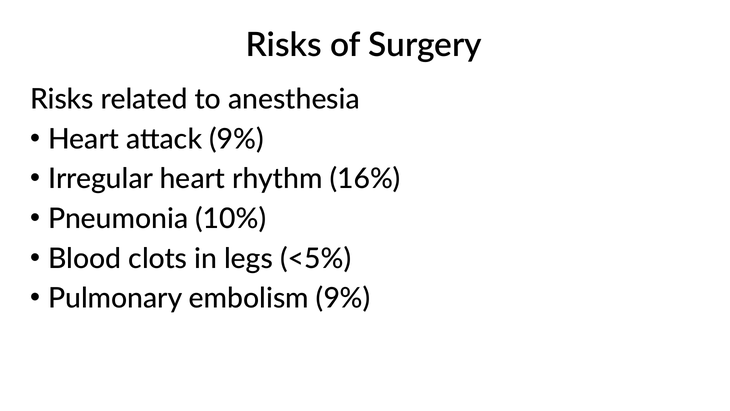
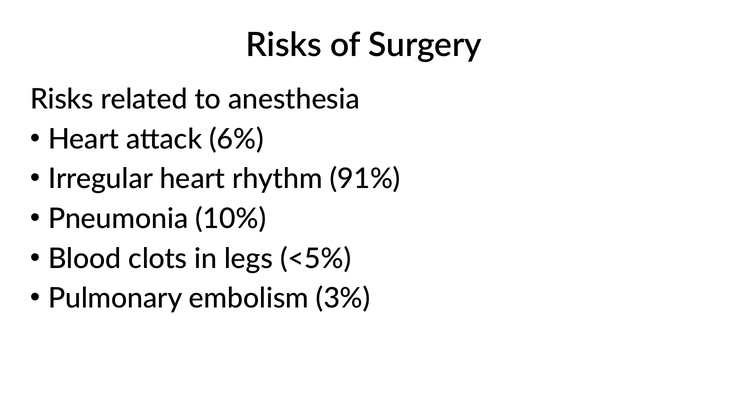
attack 9%: 9% -> 6% (236, 139)
16%: 16% -> 91% (365, 179)
embolism 9%: 9% -> 3% (343, 298)
